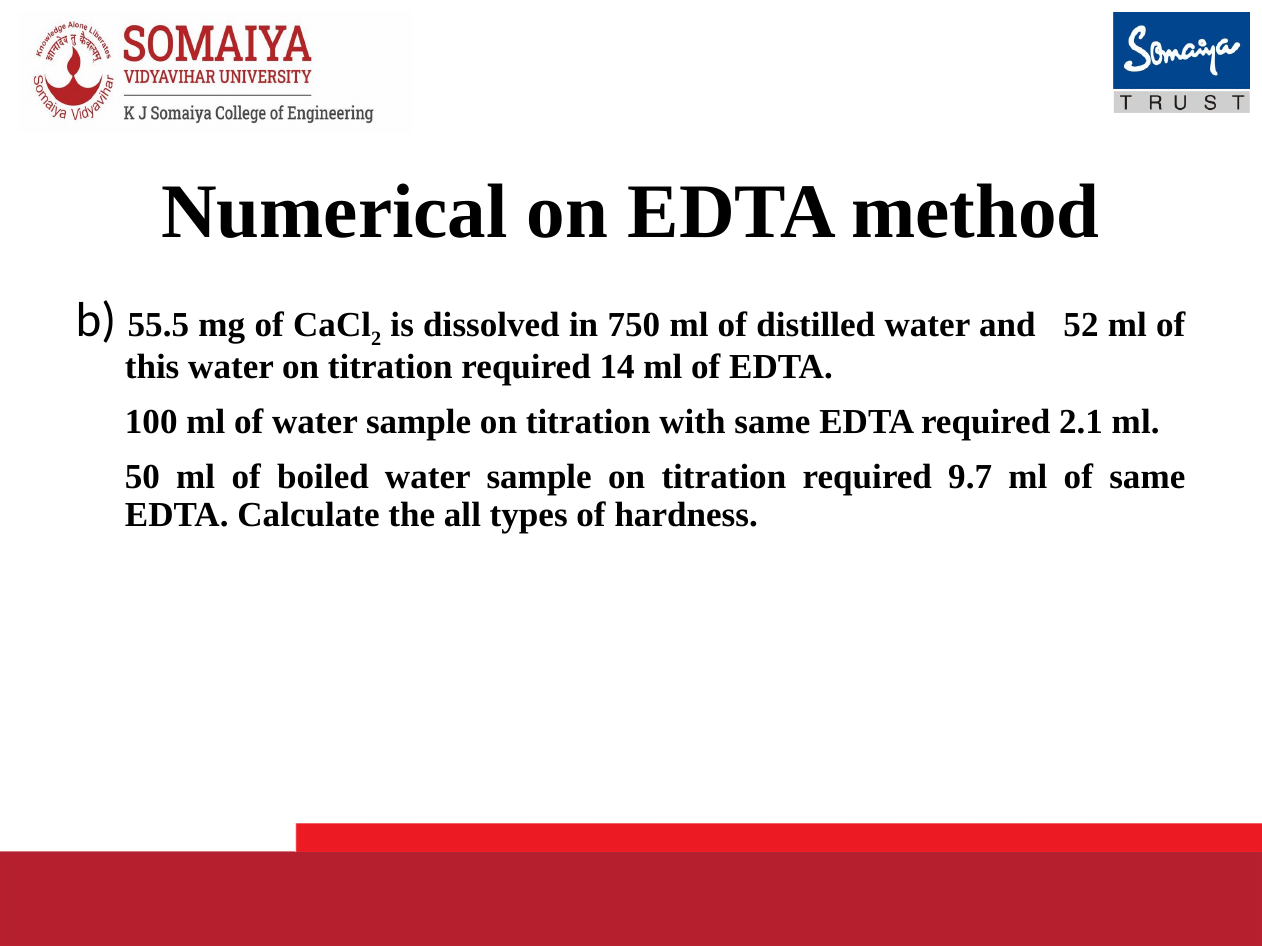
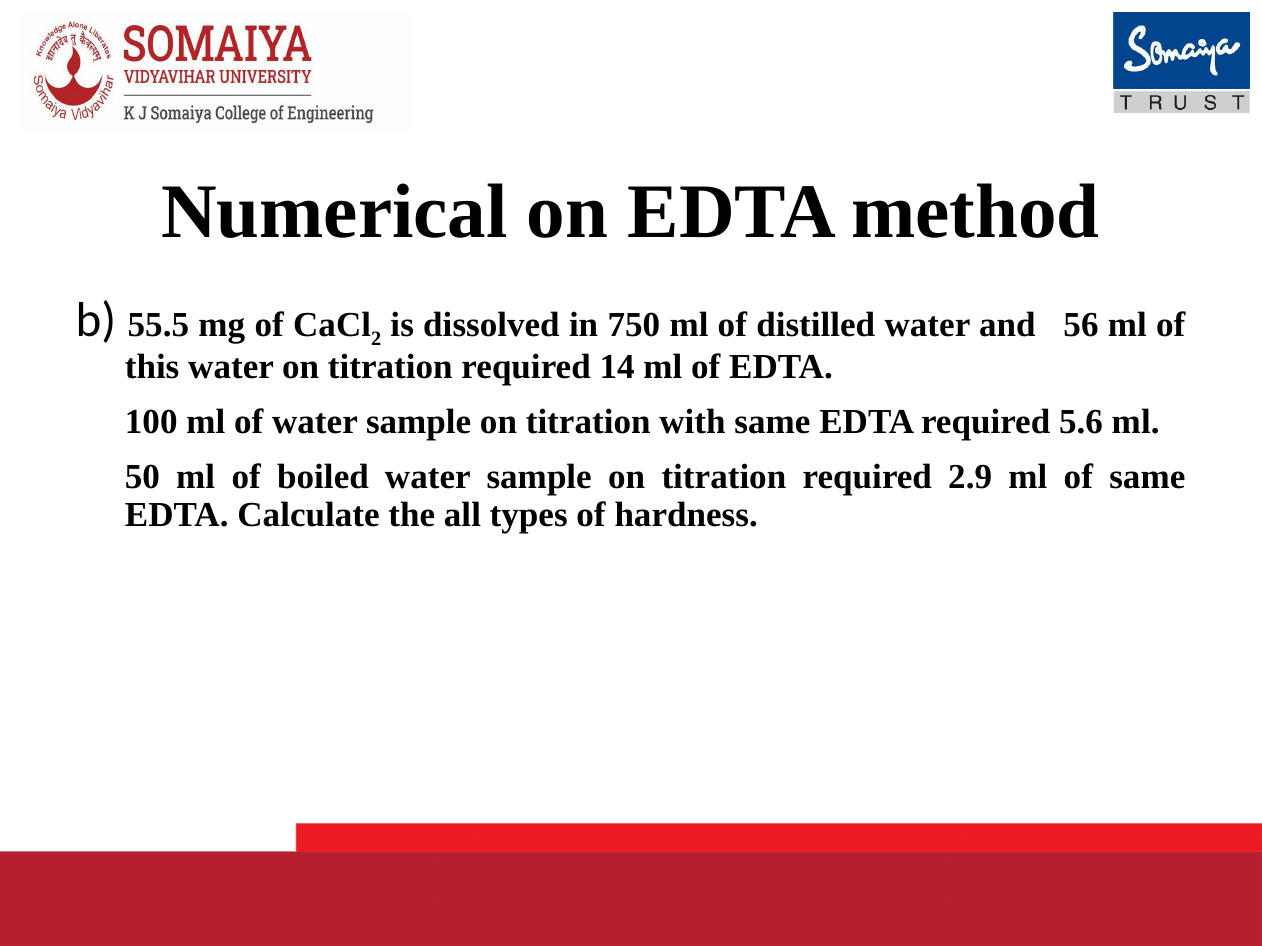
52: 52 -> 56 (1081, 325)
2.1: 2.1 -> 5.6 (1081, 422)
9.7: 9.7 -> 2.9 (970, 478)
